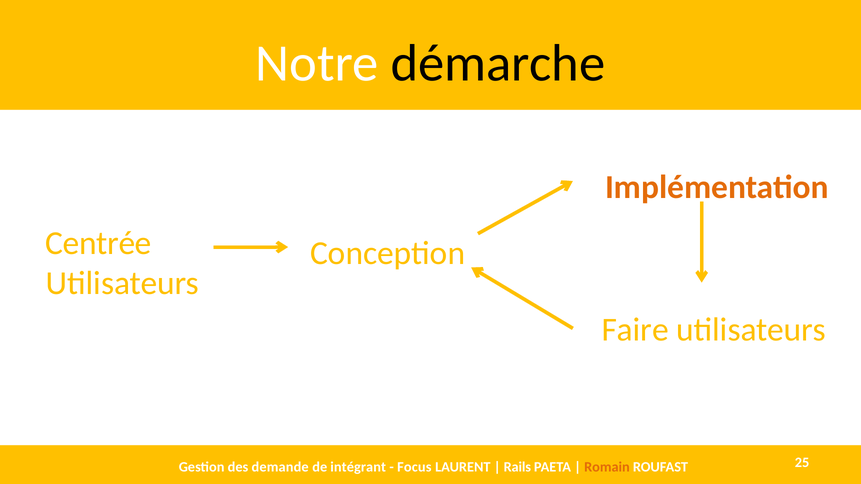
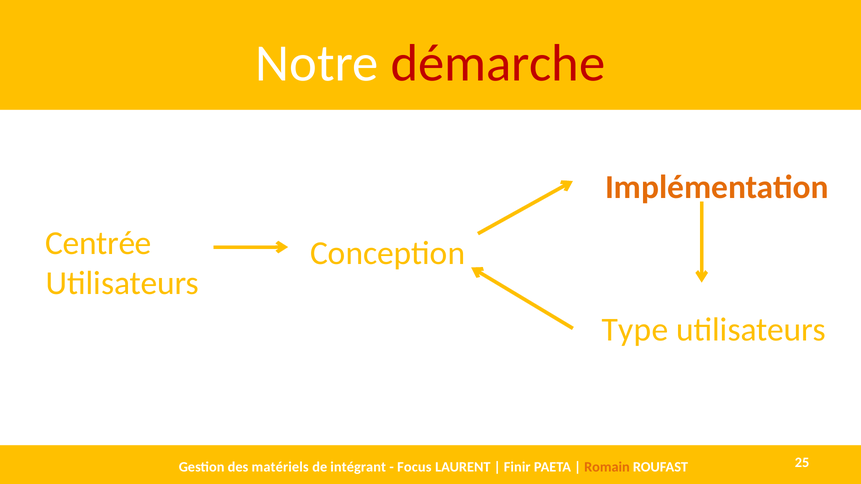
démarche colour: black -> red (498, 63)
Faire: Faire -> Type (635, 330)
demande: demande -> matériels (280, 468)
Rails: Rails -> Finir (517, 468)
